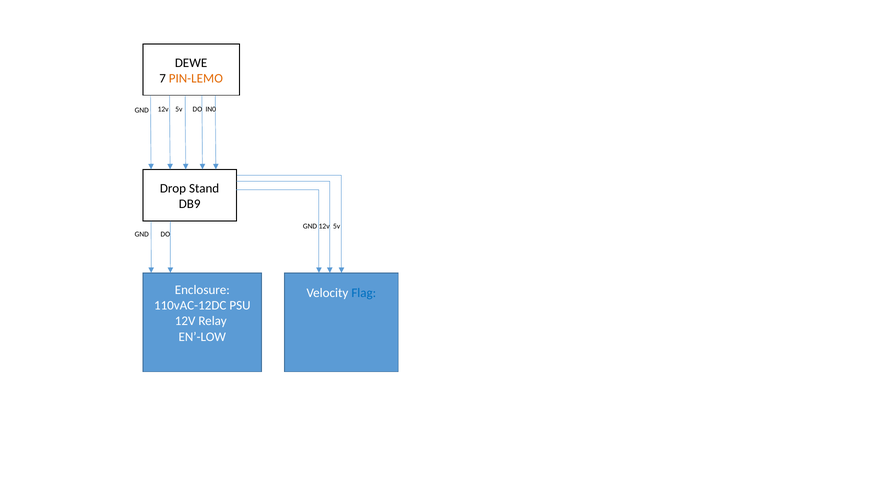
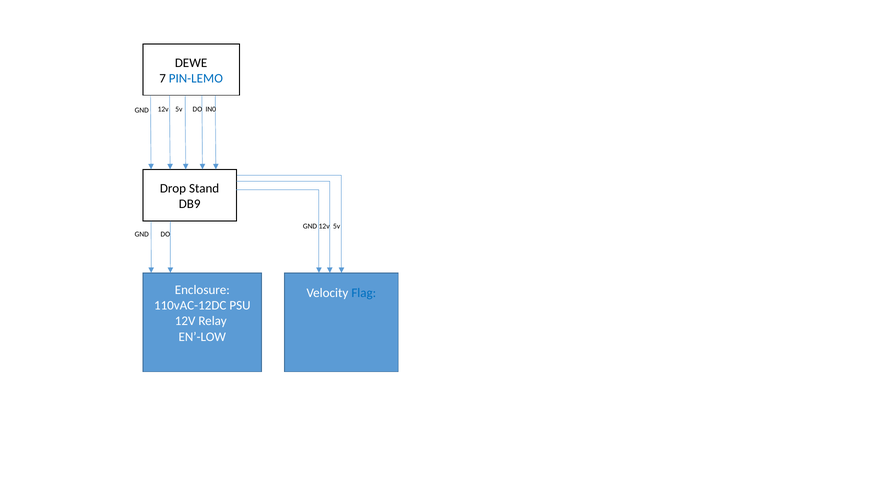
PIN-LEMO colour: orange -> blue (196, 78)
